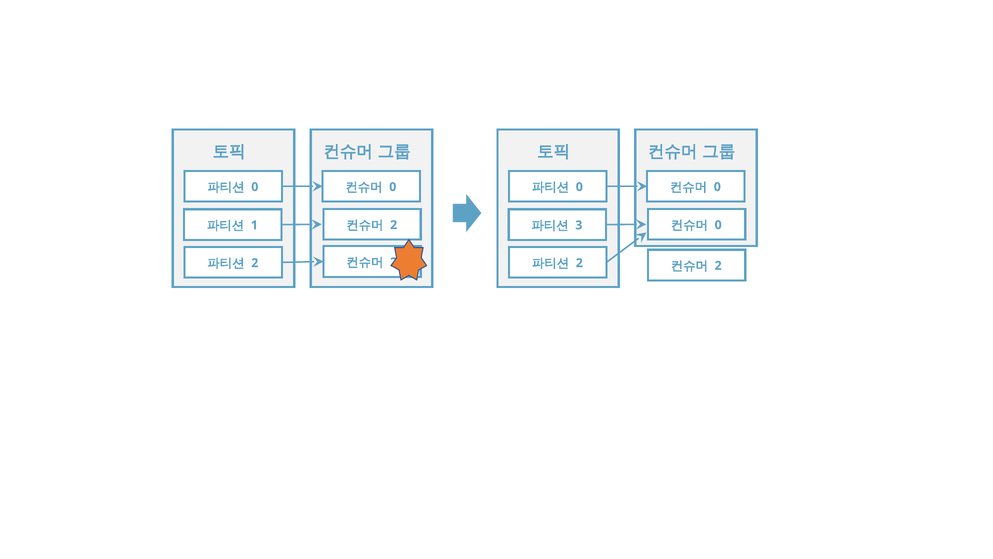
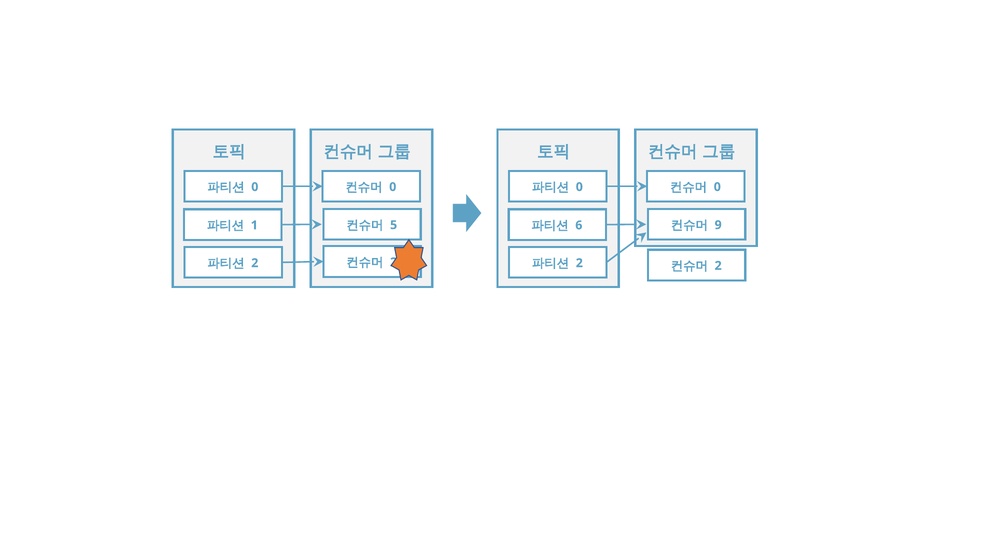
2: 2 -> 5 (394, 225)
0: 0 -> 9 (718, 225)
3: 3 -> 6 (579, 225)
